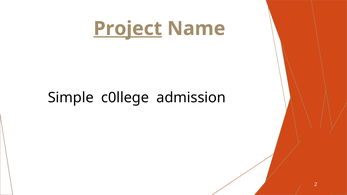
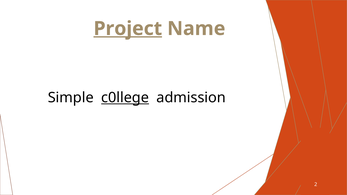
c0llege underline: none -> present (125, 98)
